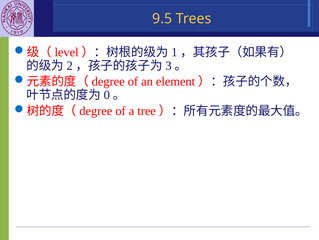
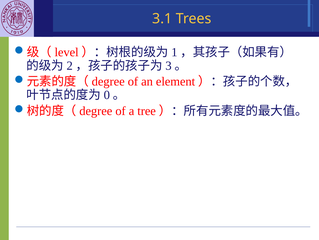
9.5: 9.5 -> 3.1 (162, 19)
